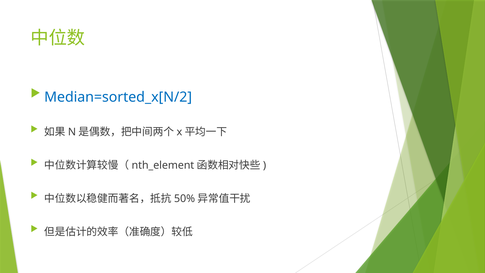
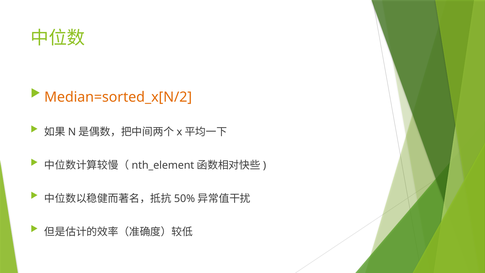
Median=sorted_x[N/2 colour: blue -> orange (118, 97)
